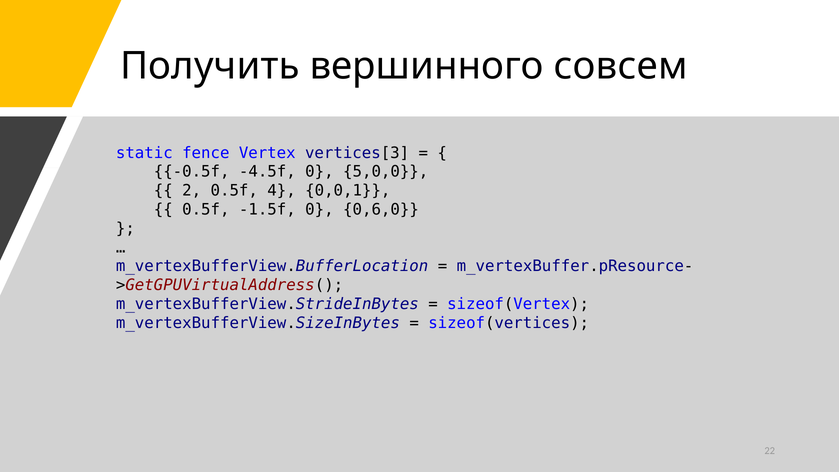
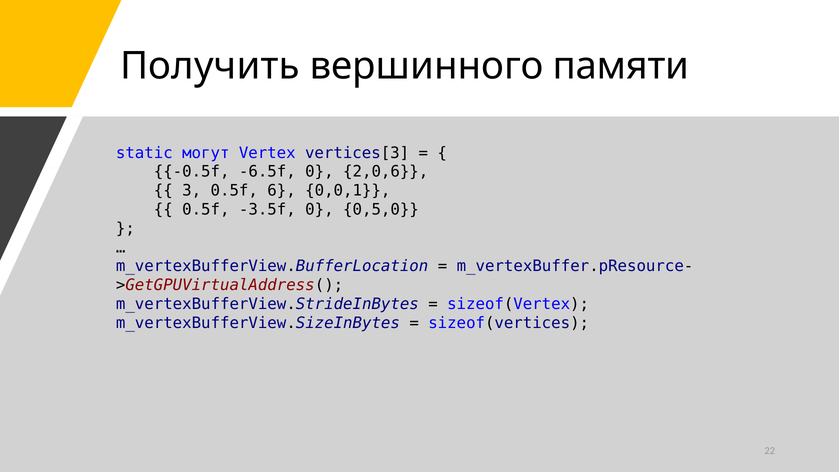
совсем: совсем -> памяти (621, 66)
fence: fence -> могут (206, 153)
-4.5f: -4.5f -> -6.5f (267, 172)
5,0,0: 5,0,0 -> 2,0,6 (386, 172)
2: 2 -> 3 (192, 191)
4: 4 -> 6 (282, 191)
-1.5f: -1.5f -> -3.5f (267, 210)
0,6,0: 0,6,0 -> 0,5,0 (381, 210)
